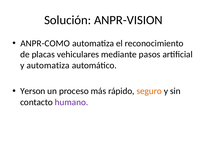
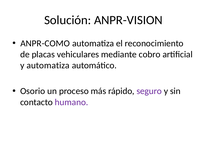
pasos: pasos -> cobro (150, 54)
Yerson: Yerson -> Osorio (33, 91)
seguro colour: orange -> purple (149, 91)
